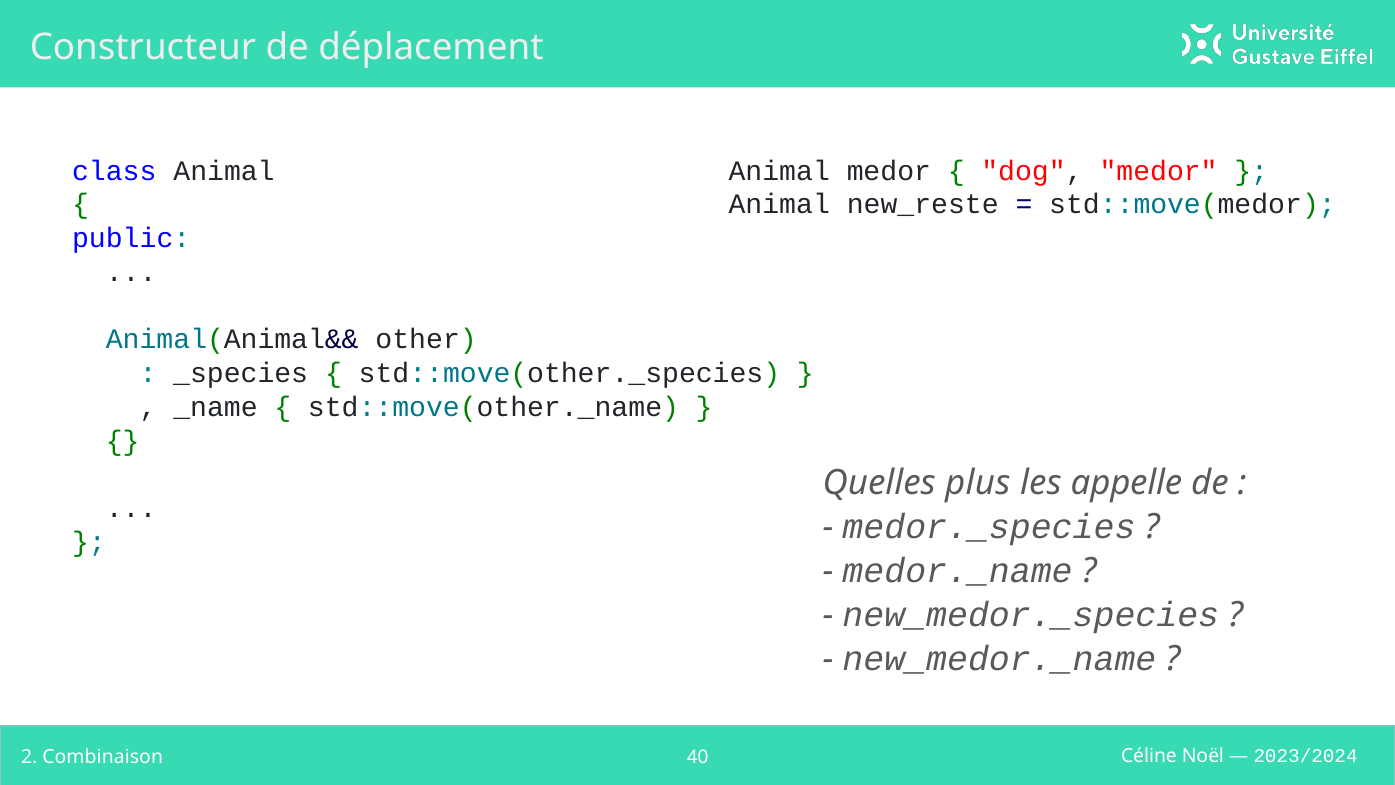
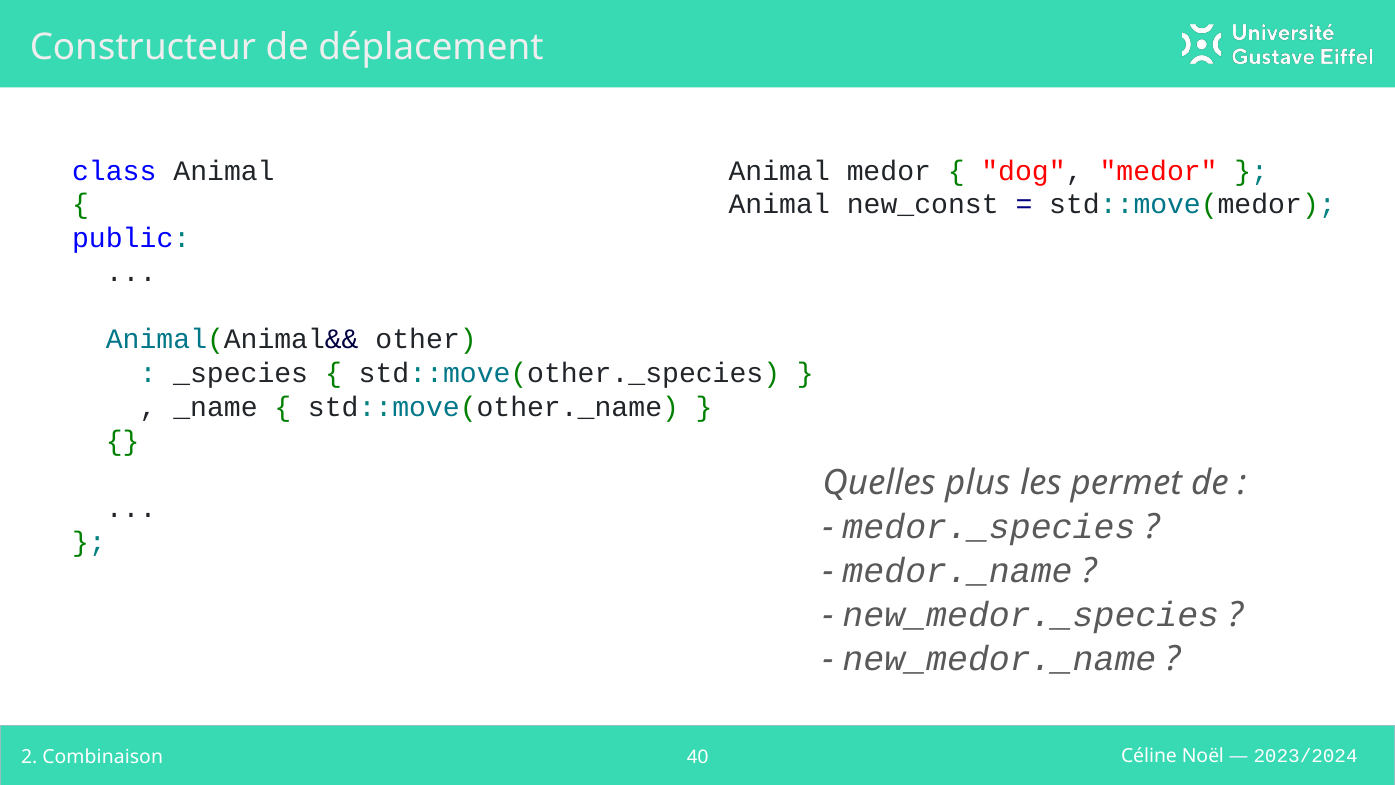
new_reste: new_reste -> new_const (923, 205)
appelle: appelle -> permet (1126, 483)
